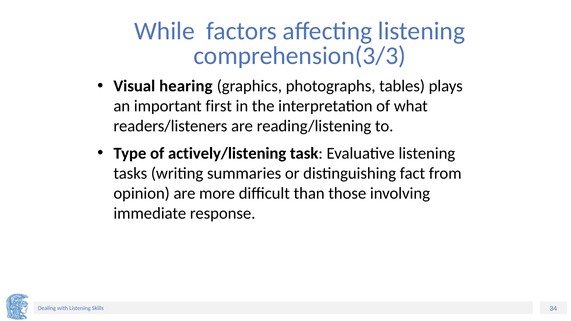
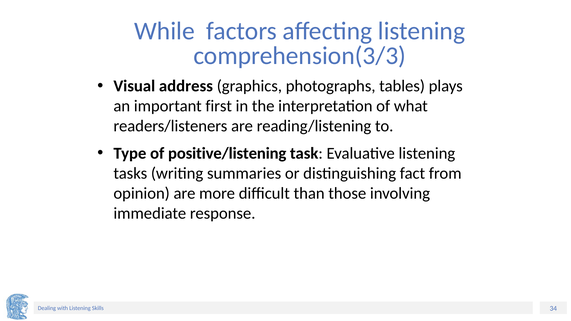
hearing: hearing -> address (186, 86)
actively/listening: actively/listening -> positive/listening (227, 153)
